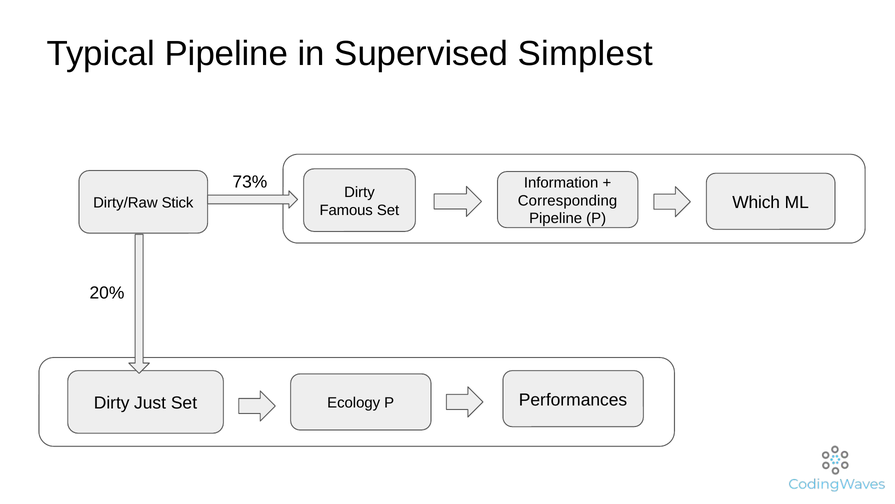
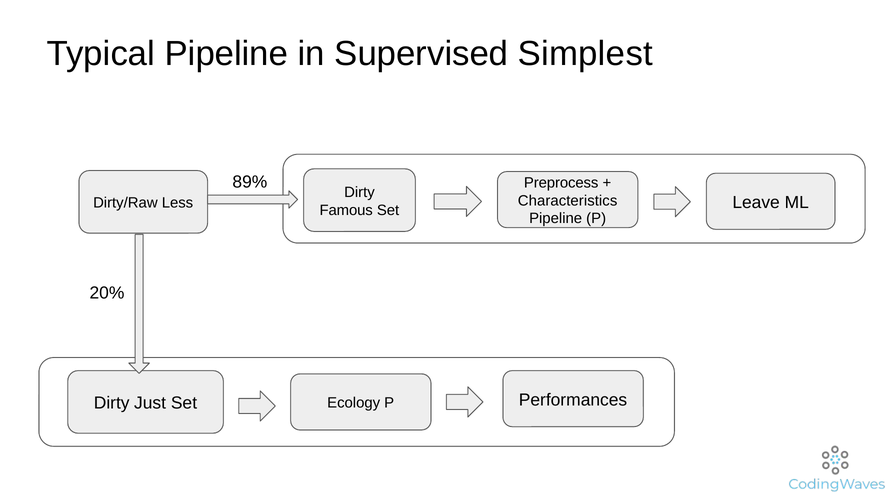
73%: 73% -> 89% (250, 182)
Information: Information -> Preprocess (561, 183)
Corresponding: Corresponding -> Characteristics (568, 200)
Which: Which -> Leave (756, 202)
Stick: Stick -> Less (177, 203)
